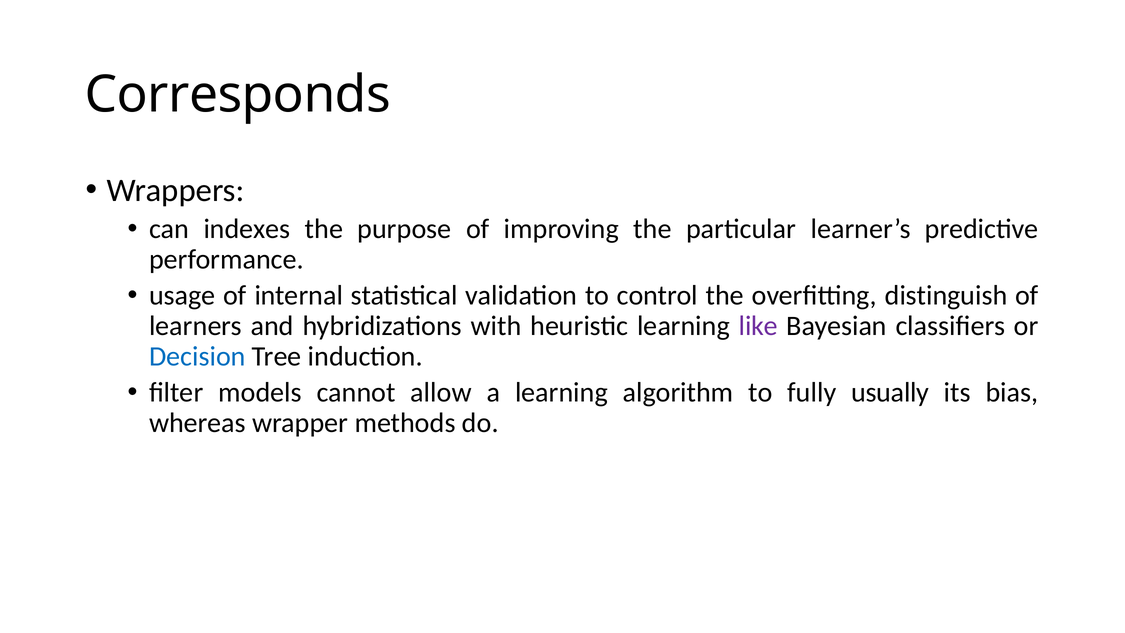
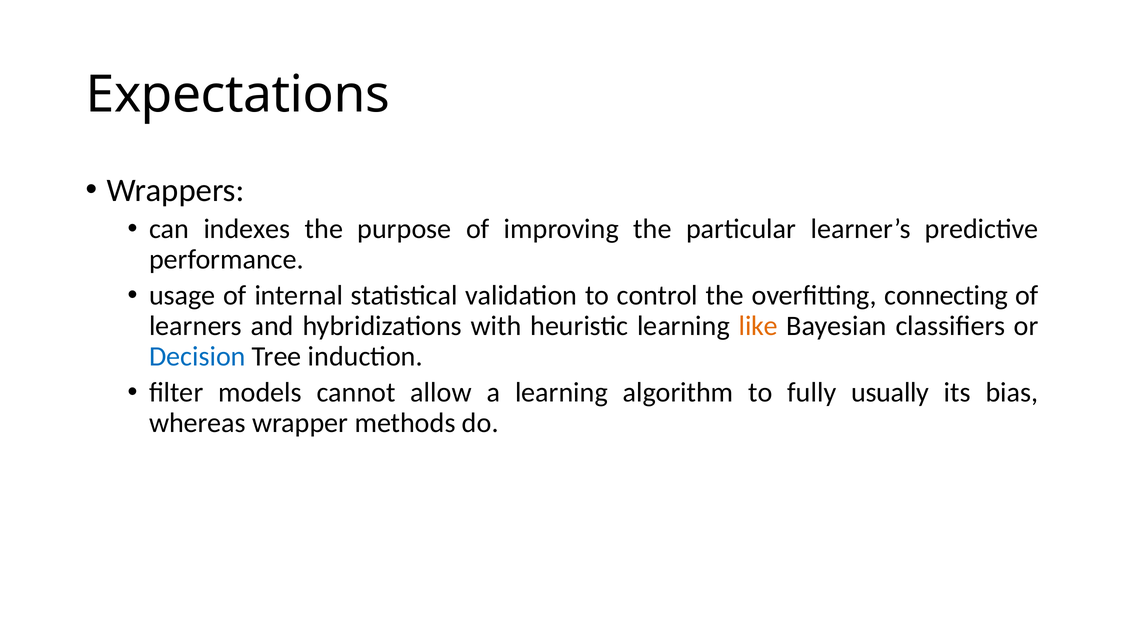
Corresponds: Corresponds -> Expectations (238, 95)
distinguish: distinguish -> connecting (946, 296)
like colour: purple -> orange (758, 326)
